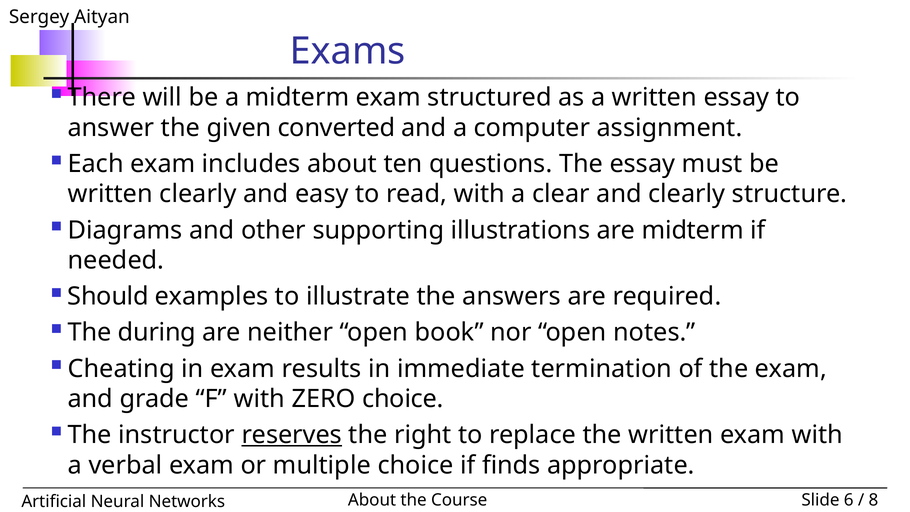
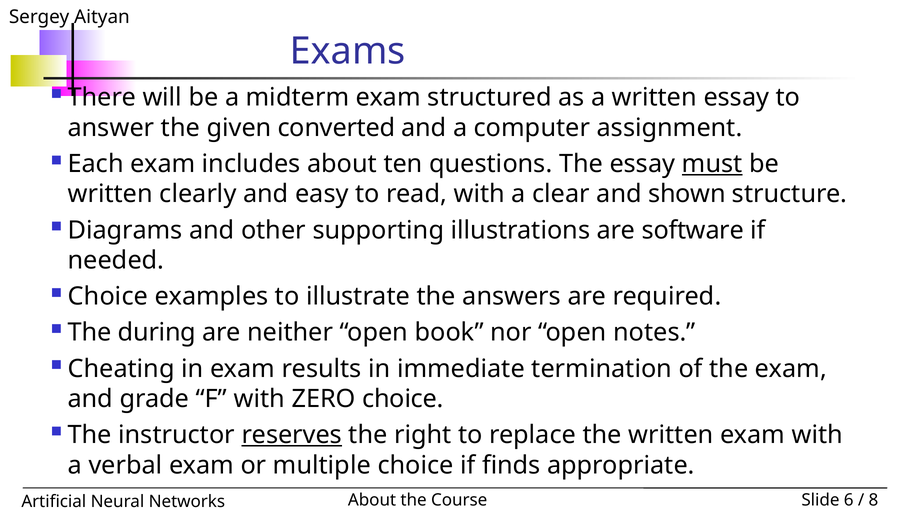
must underline: none -> present (712, 164)
and clearly: clearly -> shown (687, 194)
are midterm: midterm -> software (693, 230)
Should: Should -> Choice (108, 297)
